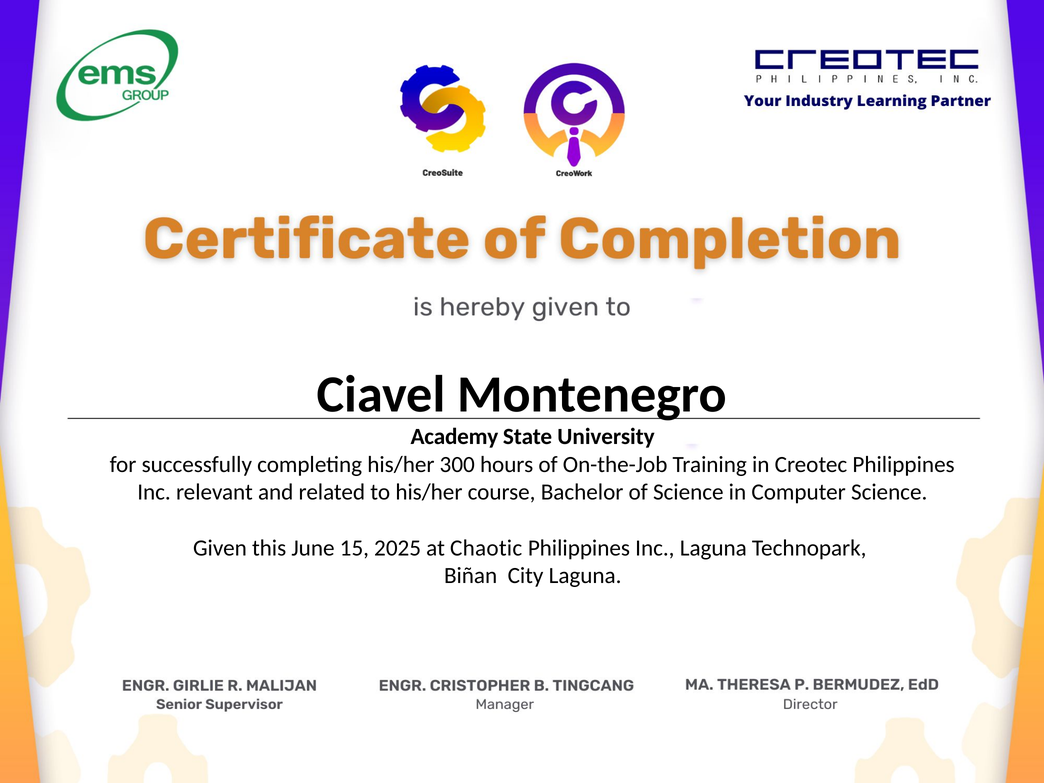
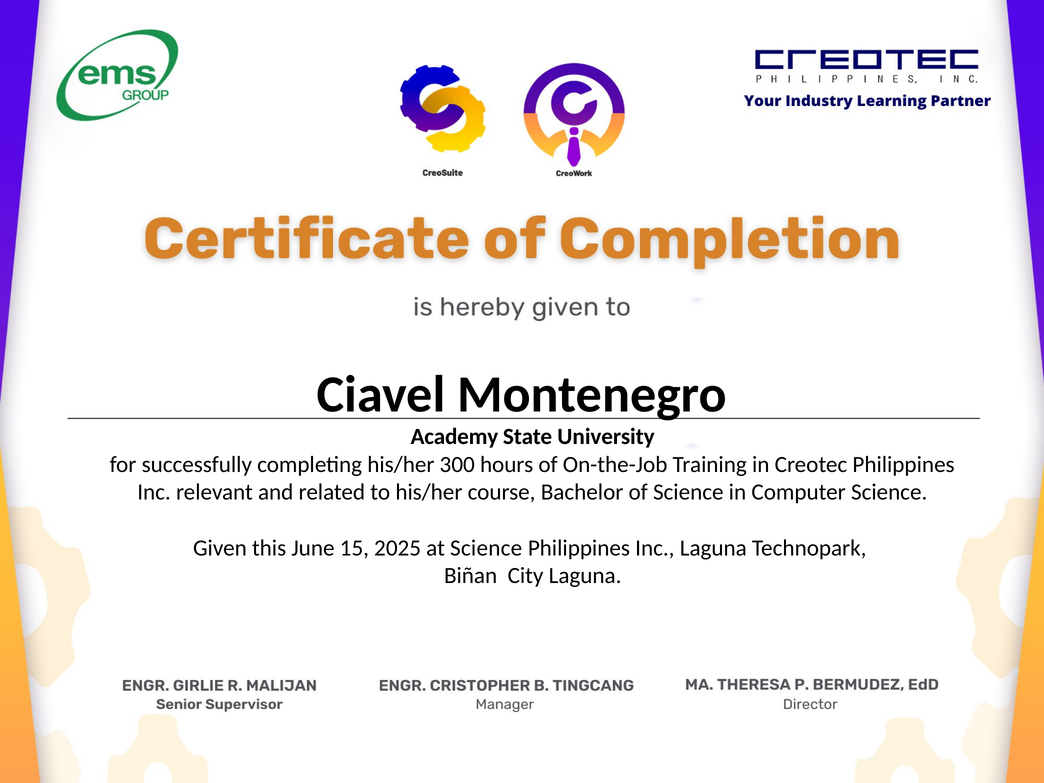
at Chaotic: Chaotic -> Science (486, 548)
